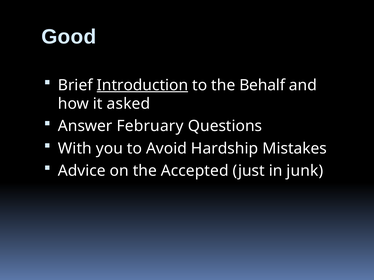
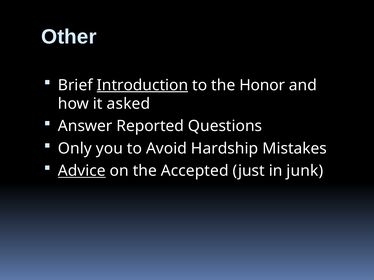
Good: Good -> Other (69, 37)
Behalf: Behalf -> Honor (262, 85)
February: February -> Reported (150, 126)
With: With -> Only (75, 149)
Advice underline: none -> present (82, 171)
